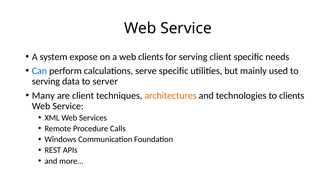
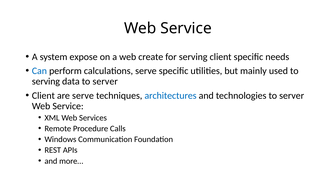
web clients: clients -> create (151, 57)
Many: Many -> Client (43, 96)
are client: client -> serve (83, 96)
architectures colour: orange -> blue (171, 96)
technologies to clients: clients -> server (292, 96)
